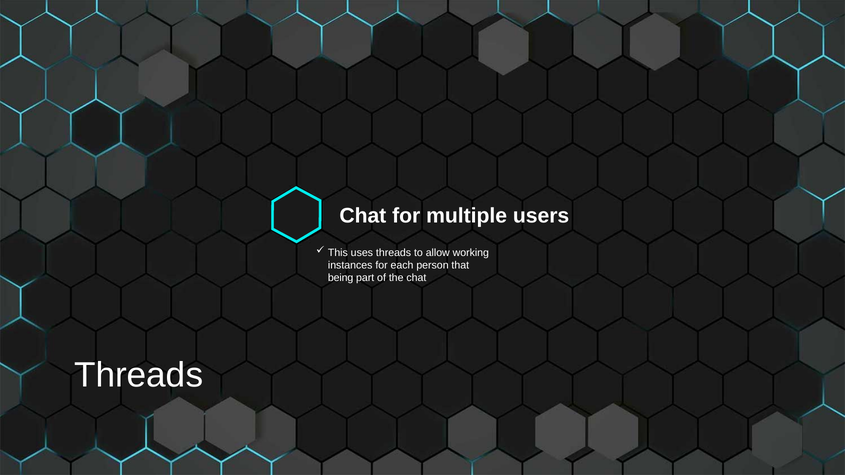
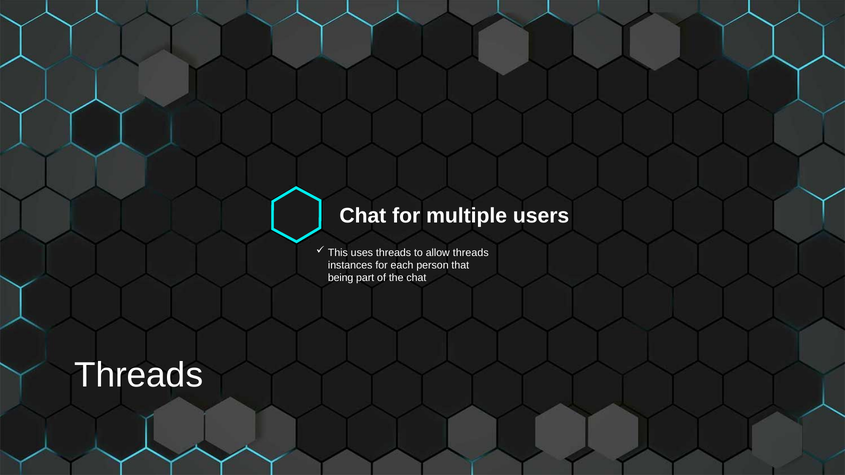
allow working: working -> threads (471, 253)
